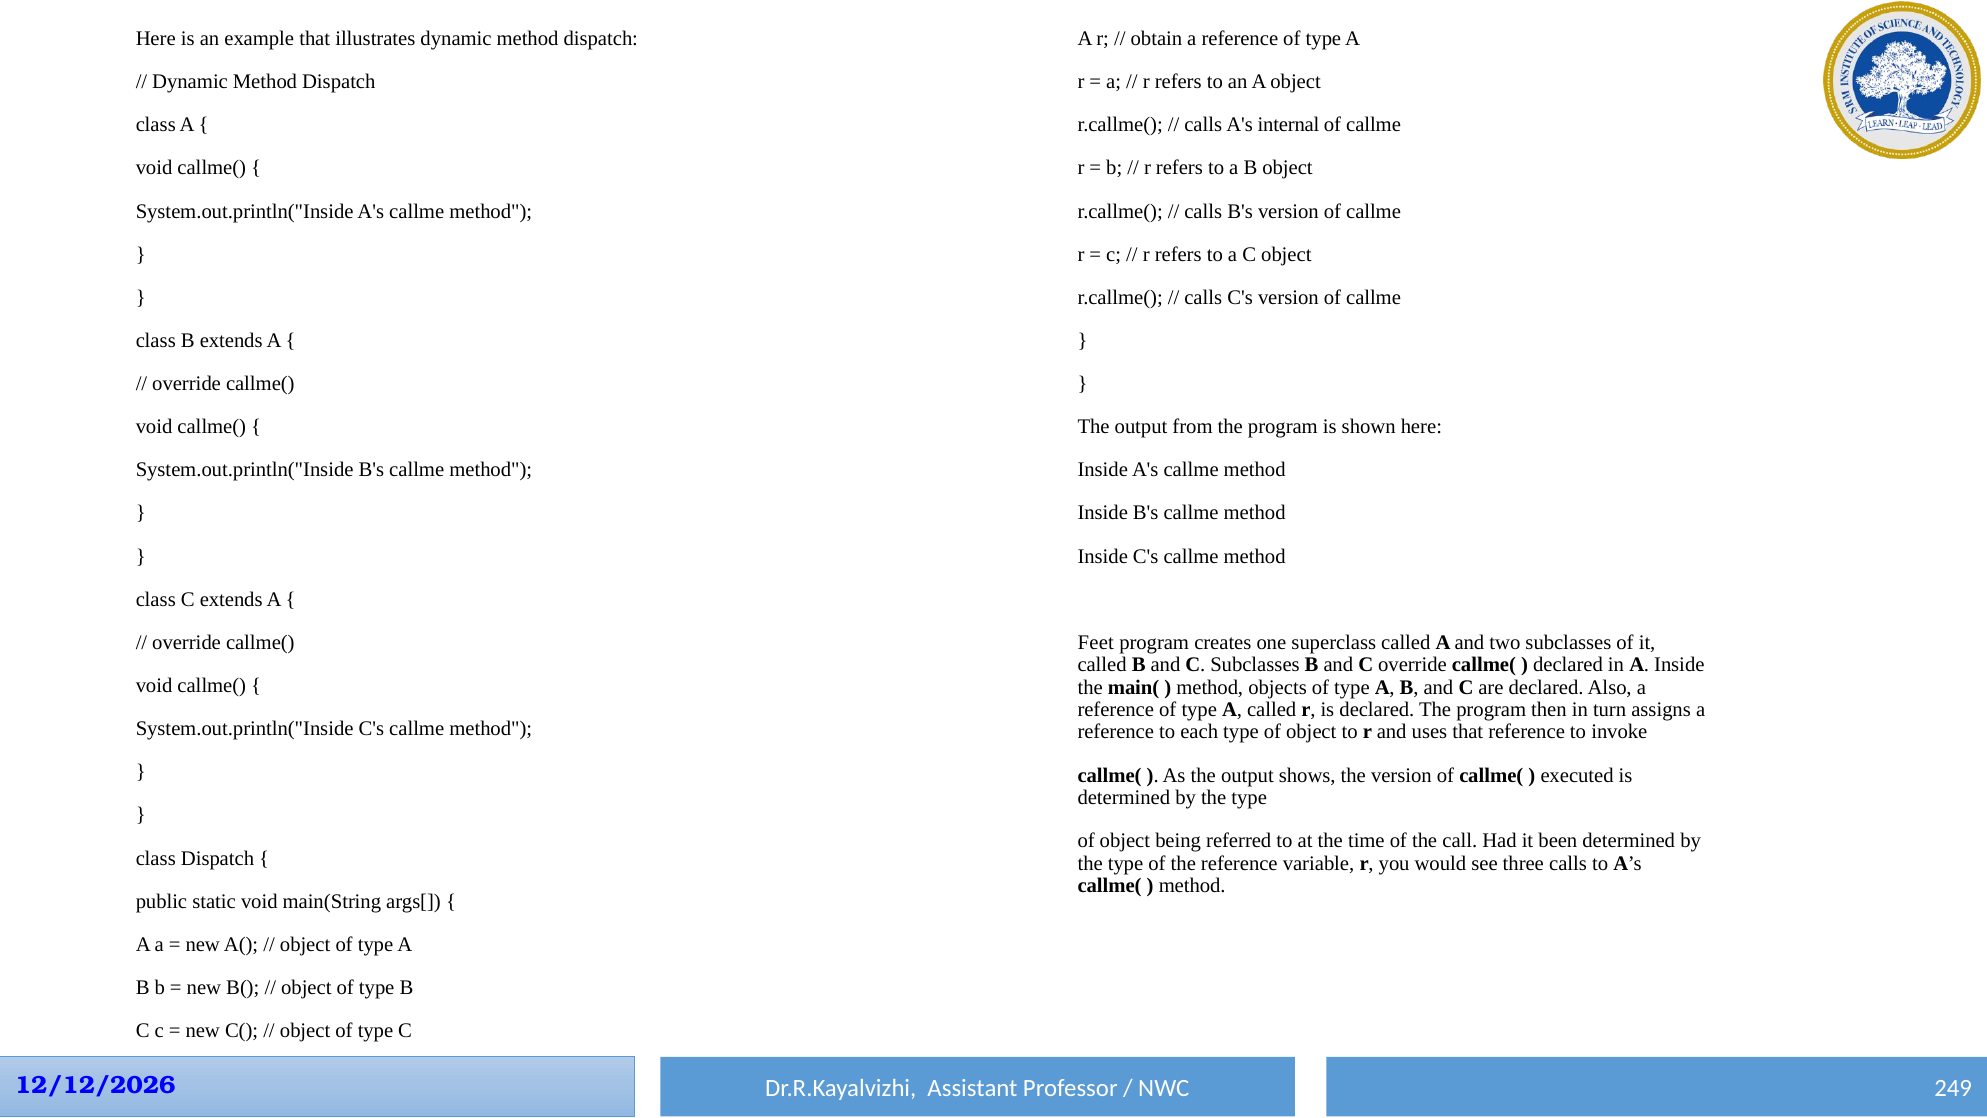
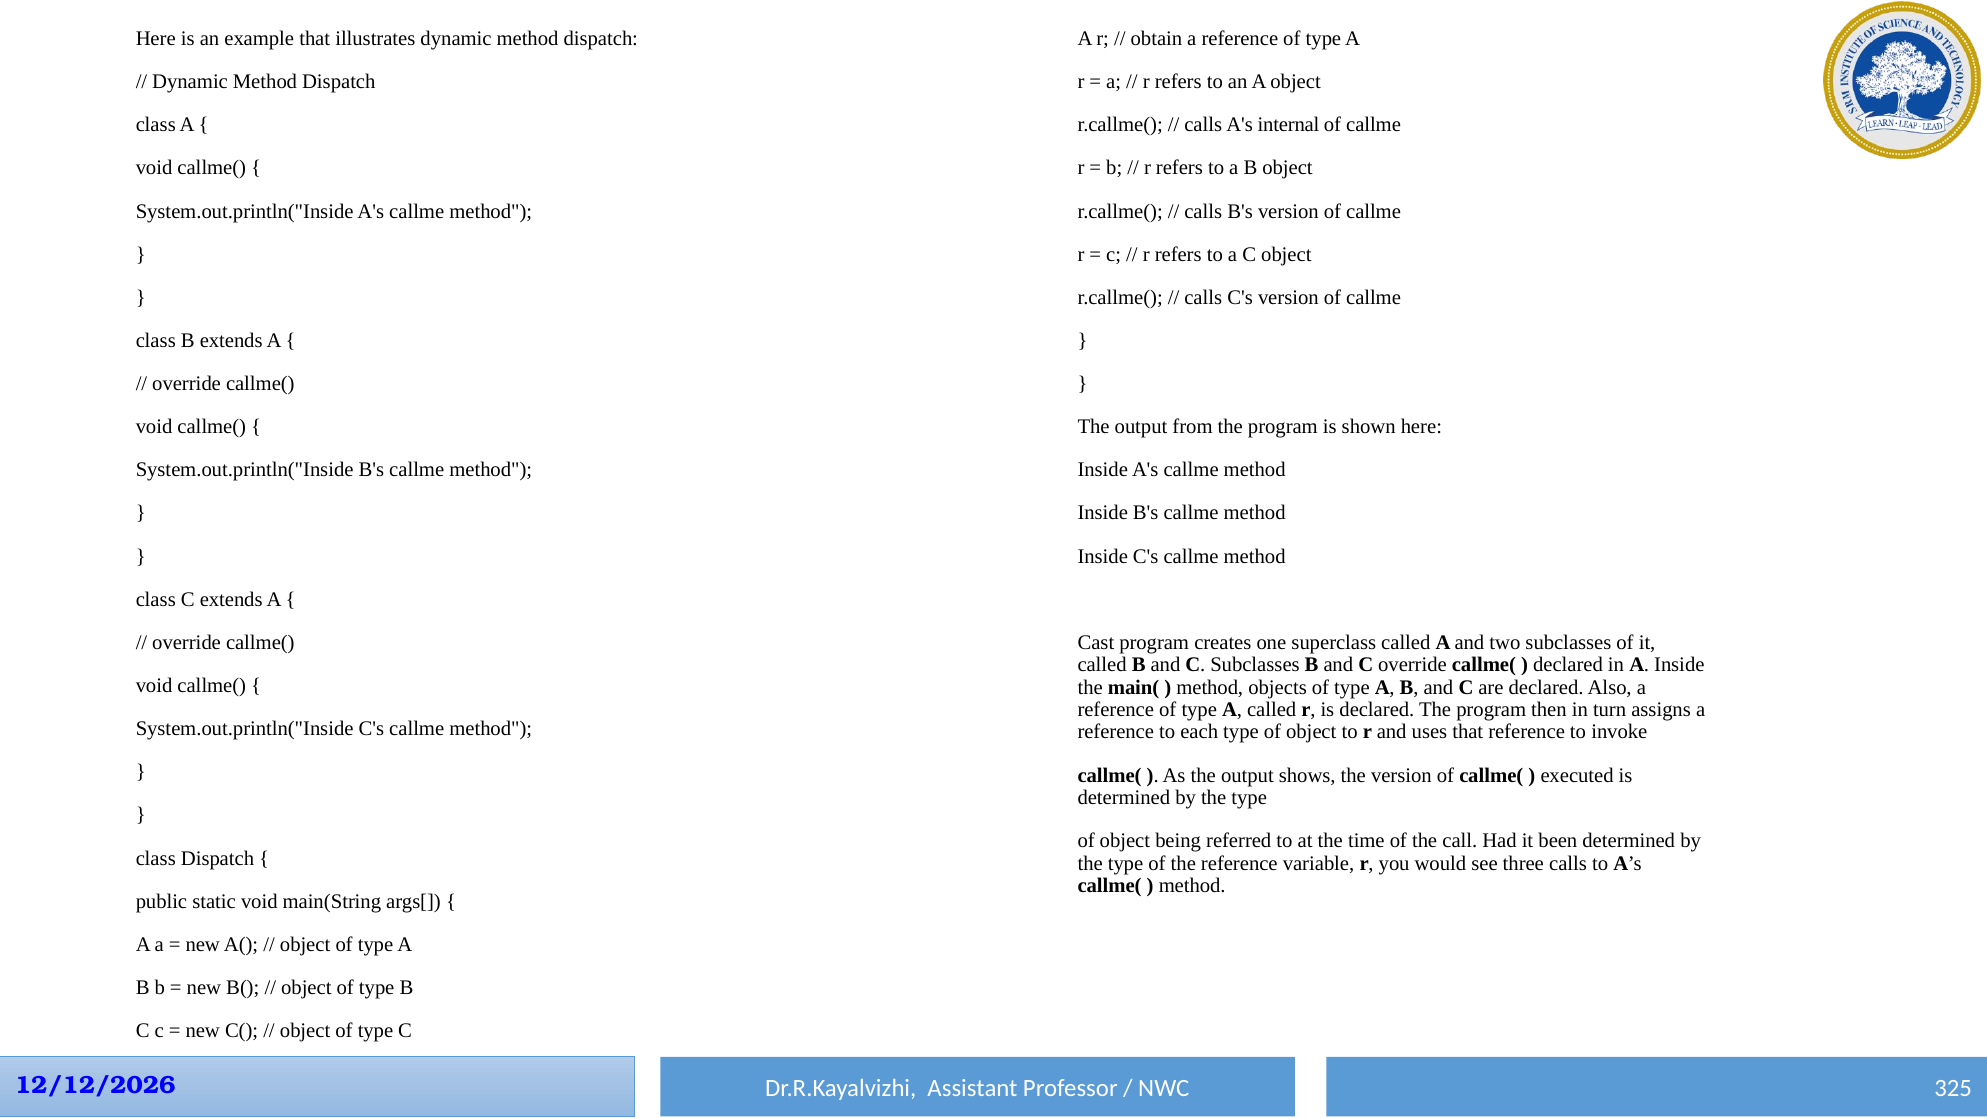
Feet: Feet -> Cast (1096, 642)
249: 249 -> 325 (1953, 1088)
